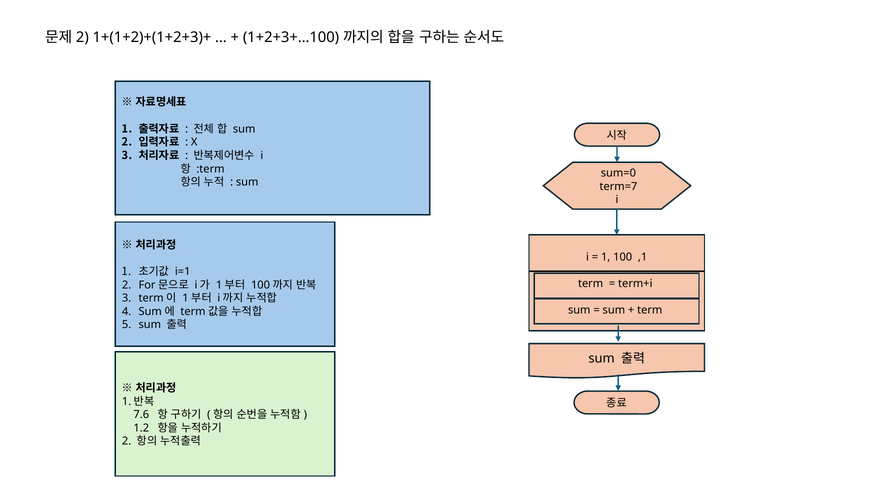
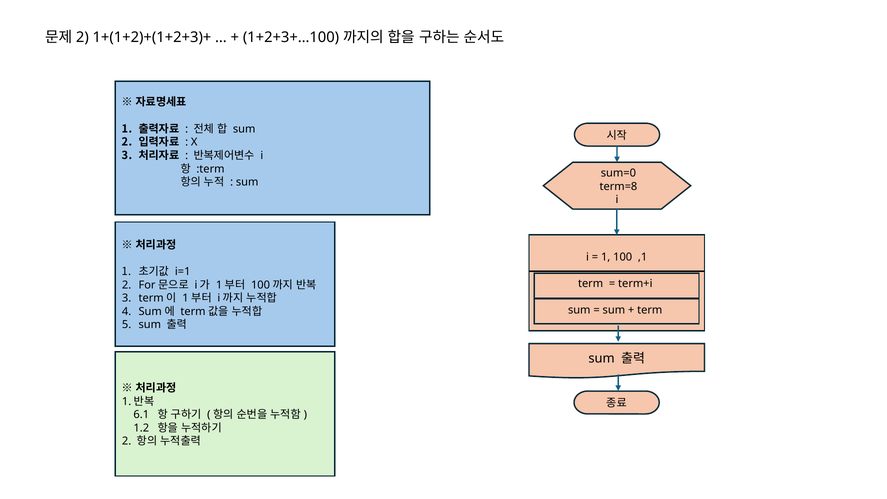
term=7: term=7 -> term=8 (618, 186)
7.6: 7.6 -> 6.1 (141, 415)
